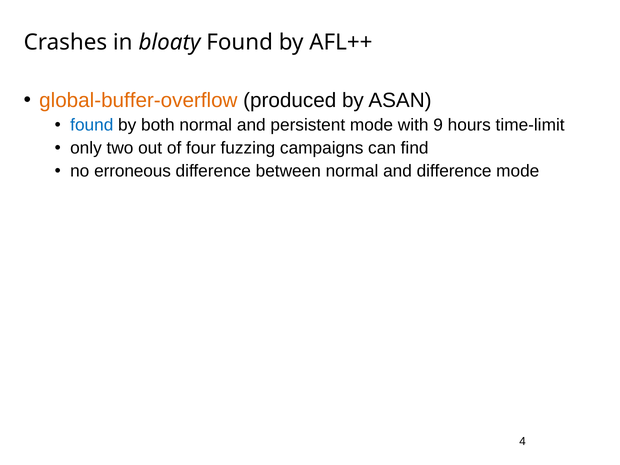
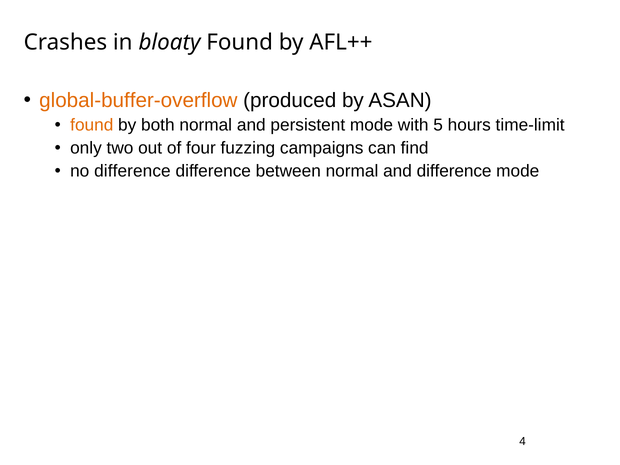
found colour: blue -> orange (92, 125)
9: 9 -> 5 (438, 125)
no erroneous: erroneous -> difference (132, 171)
